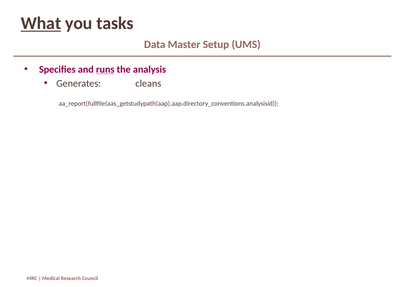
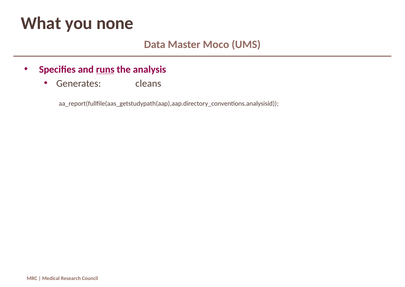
What underline: present -> none (41, 23)
tasks: tasks -> none (115, 23)
Setup: Setup -> Moco (216, 44)
